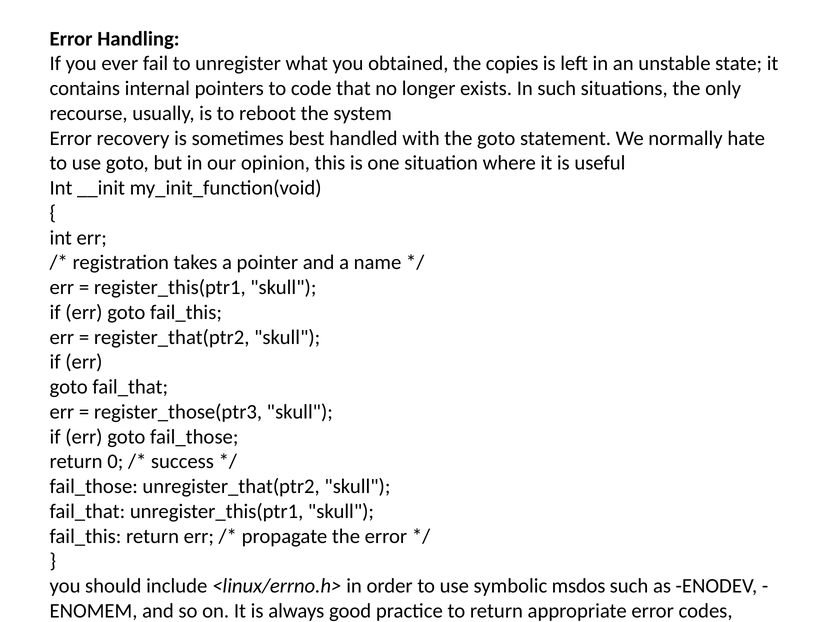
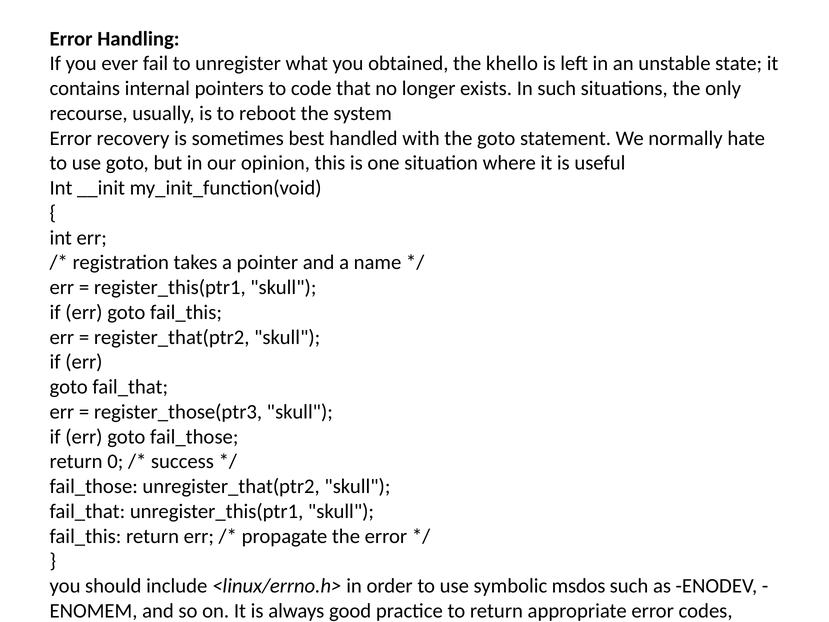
copies: copies -> khello (512, 64)
